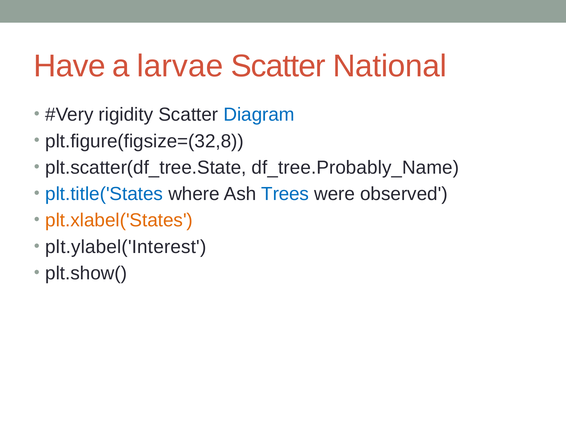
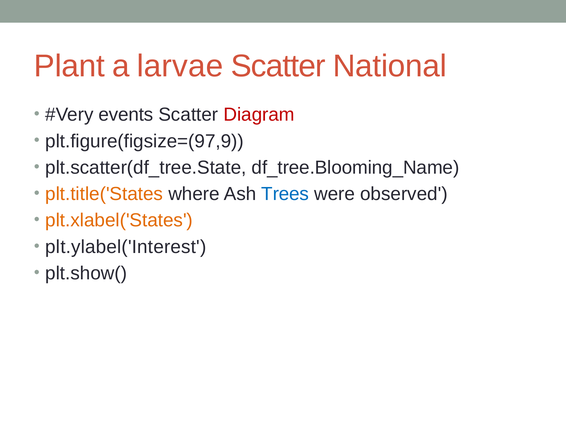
Have: Have -> Plant (69, 66)
rigidity: rigidity -> events (126, 115)
Diagram colour: blue -> red (259, 115)
plt.figure(figsize=(32,8: plt.figure(figsize=(32,8 -> plt.figure(figsize=(97,9 (145, 141)
df_tree.Probably_Name: df_tree.Probably_Name -> df_tree.Blooming_Name (355, 167)
plt.title('States colour: blue -> orange (104, 194)
